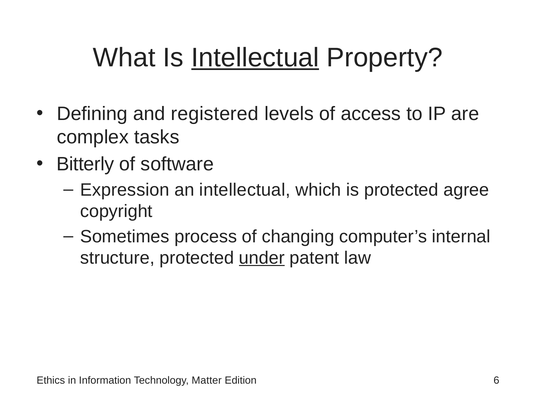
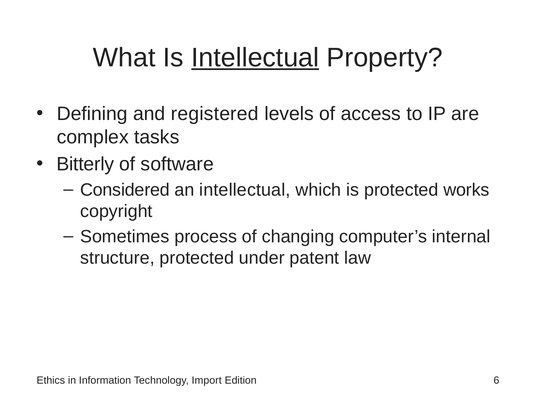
Expression: Expression -> Considered (125, 190)
agree: agree -> works (466, 190)
under underline: present -> none (262, 258)
Matter: Matter -> Import (207, 380)
